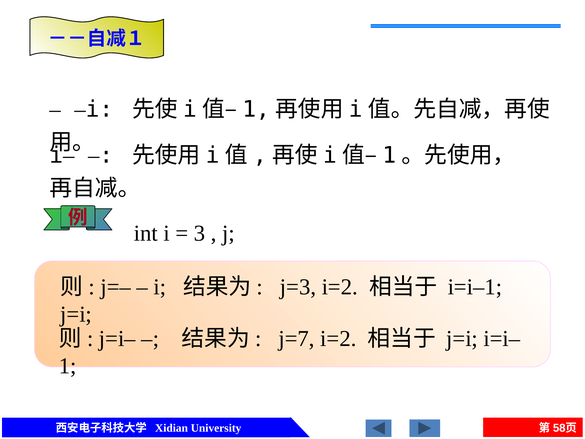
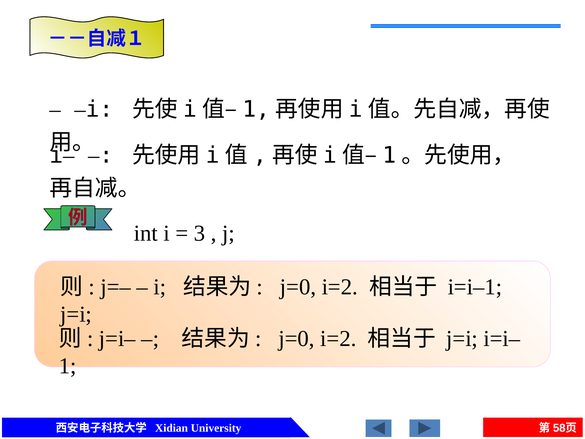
j=3: j=3 -> j=0 (298, 287)
j=7: j=7 -> j=0 (297, 338)
